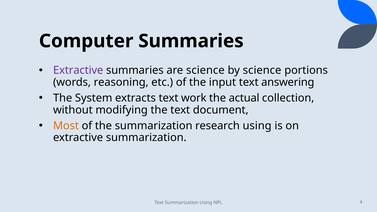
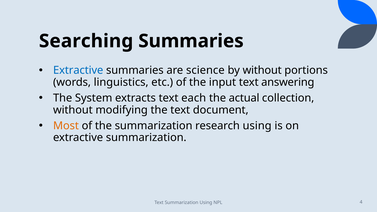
Computer: Computer -> Searching (86, 41)
Extractive colour: purple -> blue (78, 70)
by science: science -> without (262, 70)
reasoning: reasoning -> linguistics (121, 82)
work: work -> each (194, 98)
